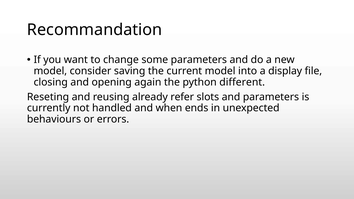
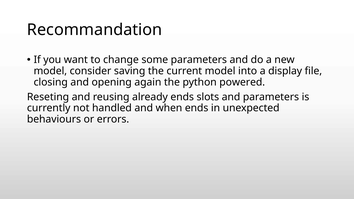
different: different -> powered (242, 82)
already refer: refer -> ends (182, 97)
